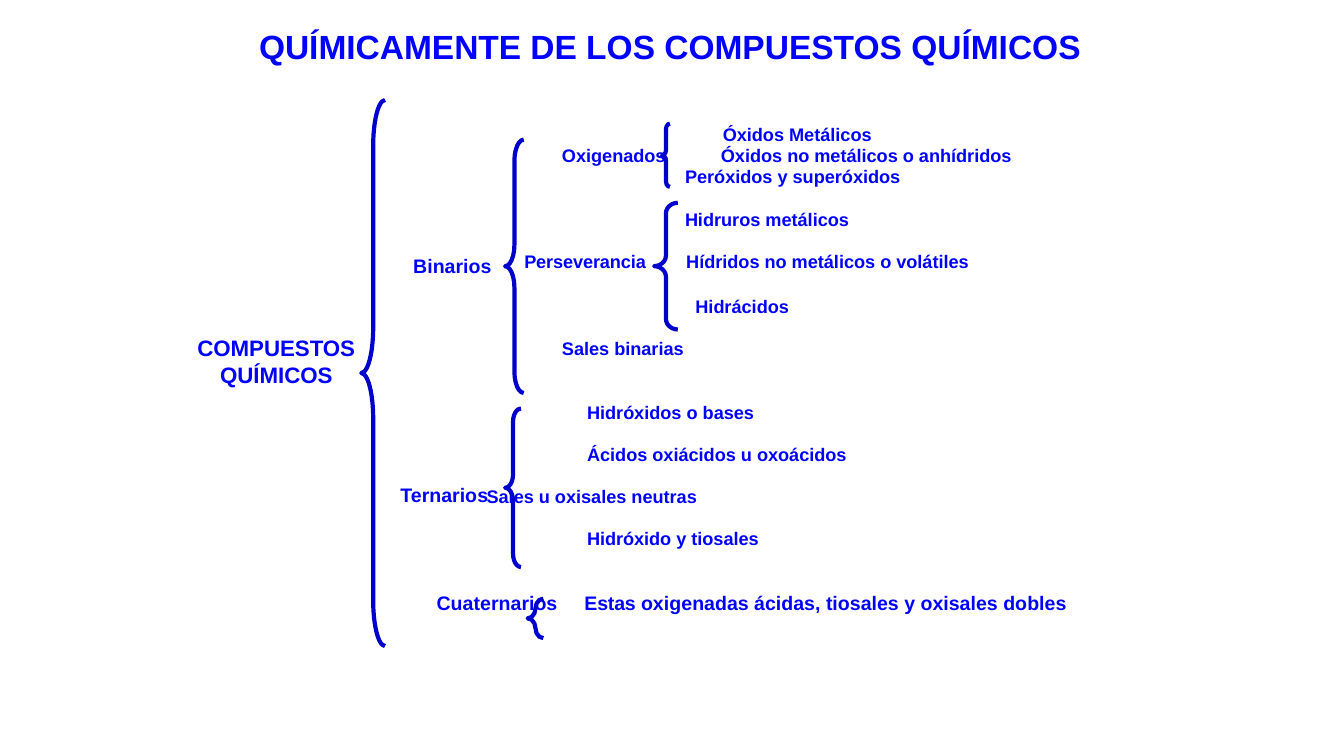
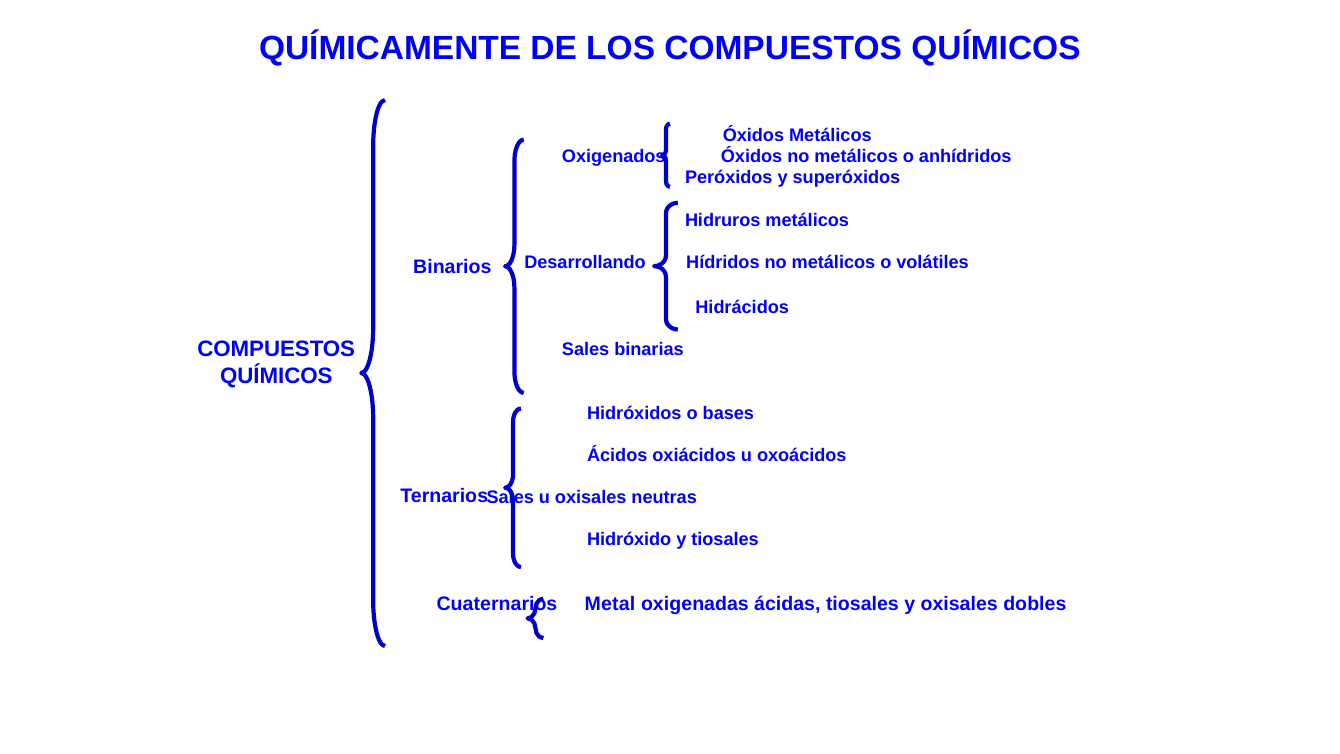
Perseverancia: Perseverancia -> Desarrollando (585, 262)
Estas: Estas -> Metal (610, 604)
